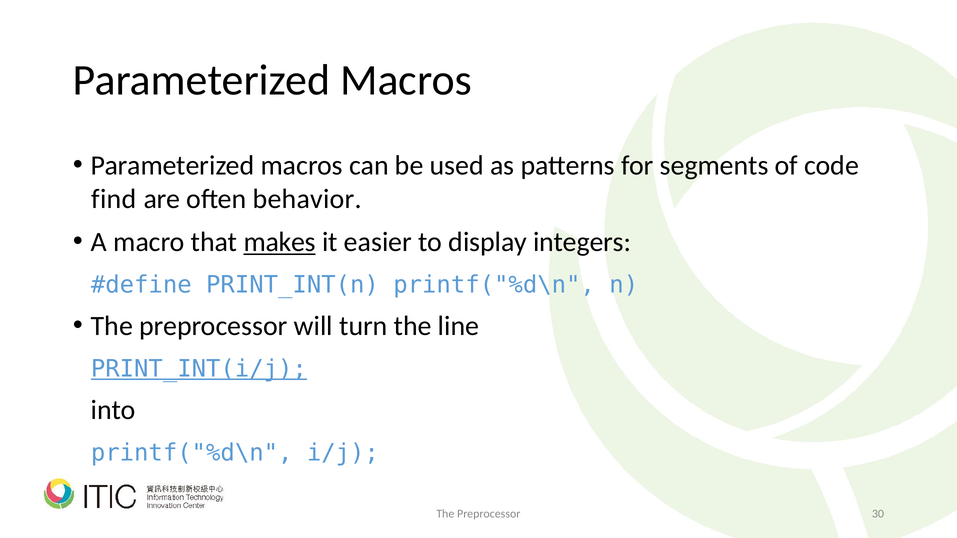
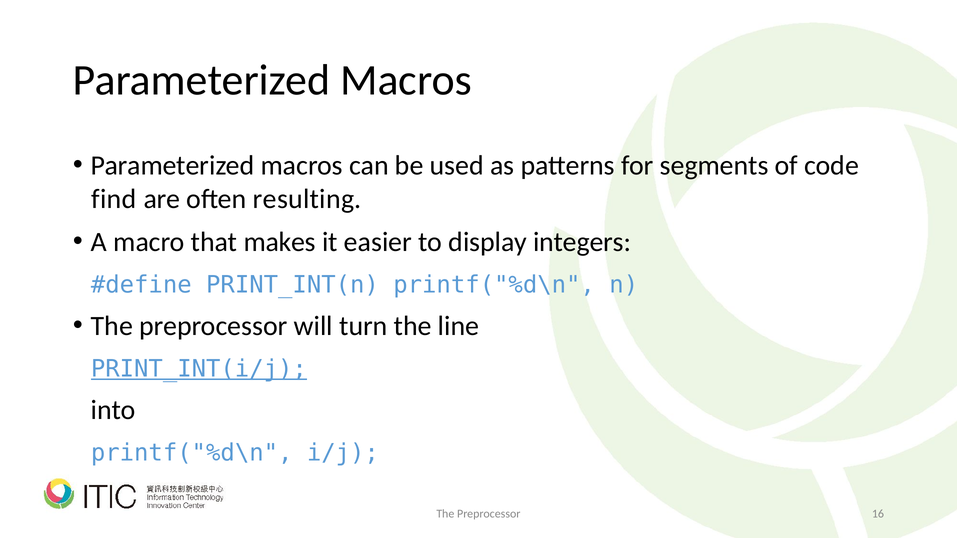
behavior: behavior -> resulting (307, 199)
makes underline: present -> none (280, 242)
30: 30 -> 16 (878, 514)
